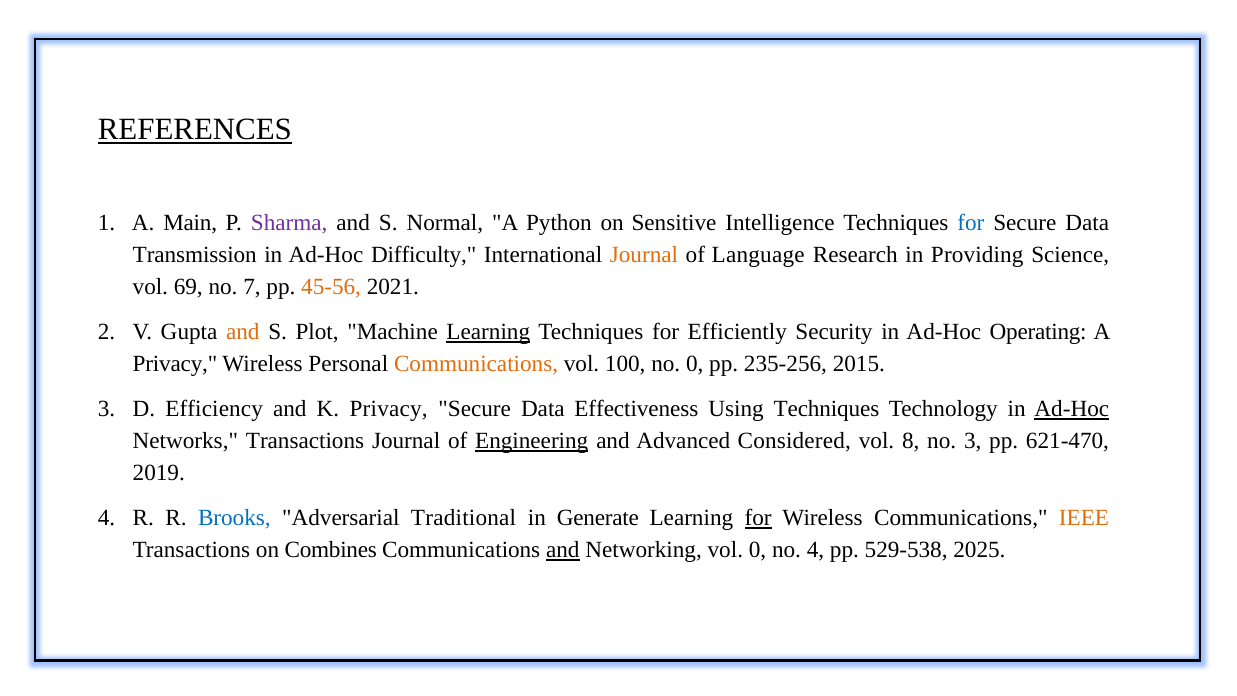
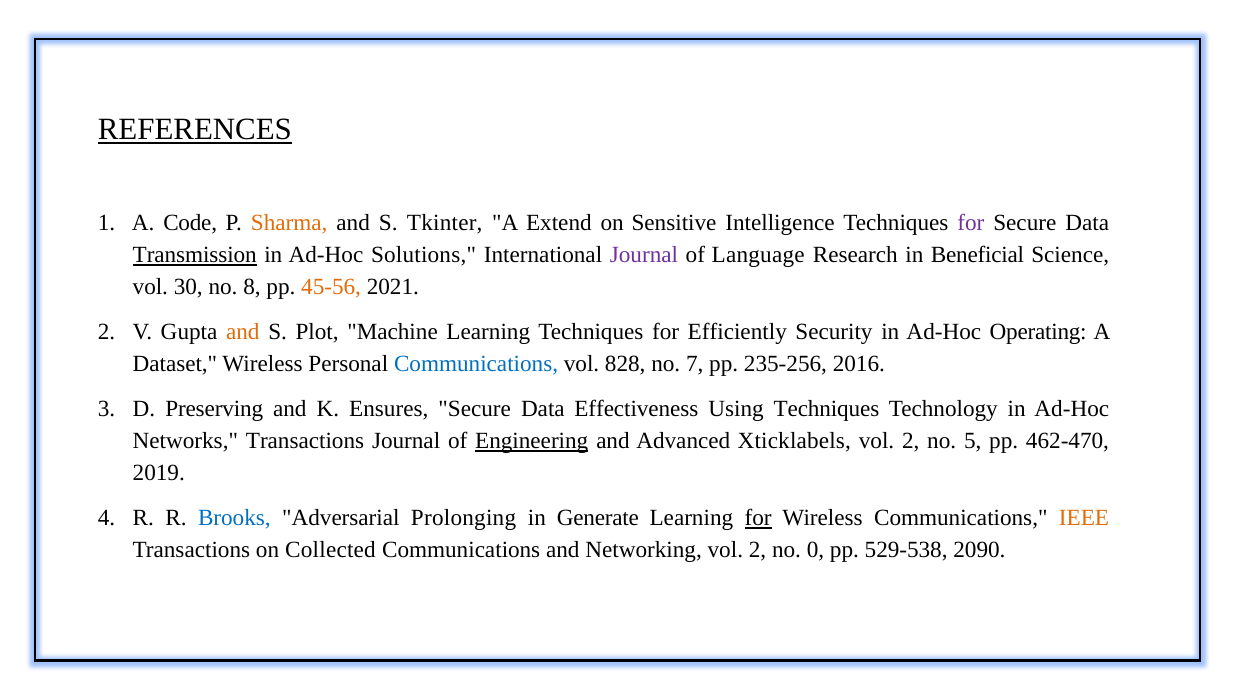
Main: Main -> Code (190, 223)
Sharma colour: purple -> orange (289, 223)
Normal: Normal -> Tkinter (445, 223)
Python: Python -> Extend (559, 223)
for colour: blue -> purple (971, 223)
Transmission underline: none -> present (195, 255)
Difficulty: Difficulty -> Solutions (424, 255)
Journal colour: orange -> purple (644, 255)
Providing: Providing -> Beneficial (977, 255)
69: 69 -> 30 (188, 287)
7: 7 -> 8 (252, 287)
Learning underline: present -> none (488, 332)
Privacy: Privacy -> Dataset (175, 364)
Communications colour: orange -> blue (476, 364)
100: 100 -> 828 (625, 364)
no 0: 0 -> 7 (695, 364)
2015: 2015 -> 2016 (859, 364)
Efficiency: Efficiency -> Preserving (214, 409)
K Privacy: Privacy -> Ensures (389, 409)
Ad-Hoc underline: present -> none (1072, 409)
Considered: Considered -> Xticklabels (794, 441)
8: 8 -> 2 (911, 441)
no 3: 3 -> 5 (973, 441)
621-470: 621-470 -> 462-470 (1068, 441)
Traditional: Traditional -> Prolonging (464, 518)
Combines: Combines -> Collected (331, 550)
and underline: present -> none (563, 550)
Networking vol 0: 0 -> 2 (758, 550)
no 4: 4 -> 0 (815, 550)
2025: 2025 -> 2090 (979, 550)
